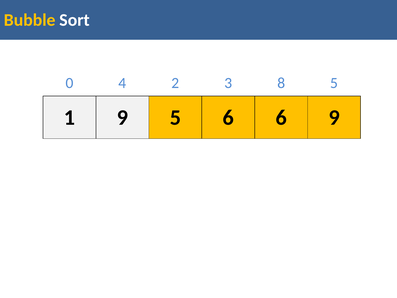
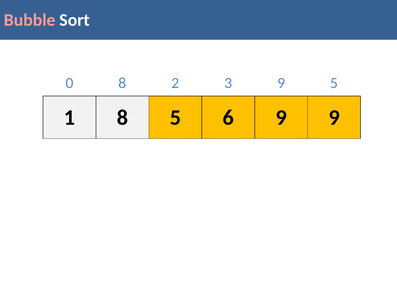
Bubble colour: yellow -> pink (30, 20)
0 4: 4 -> 8 (122, 83)
3 8: 8 -> 9 (281, 83)
1 9: 9 -> 8 (122, 117)
6 6: 6 -> 9 (281, 117)
